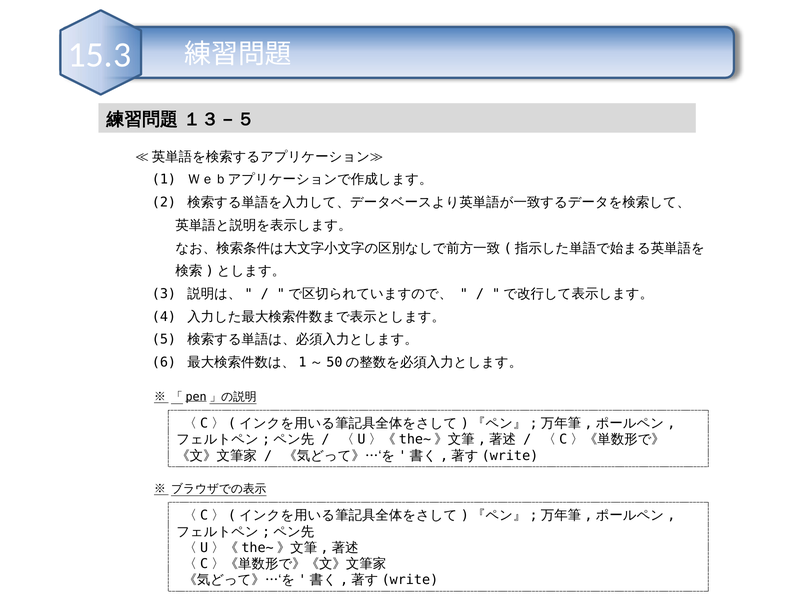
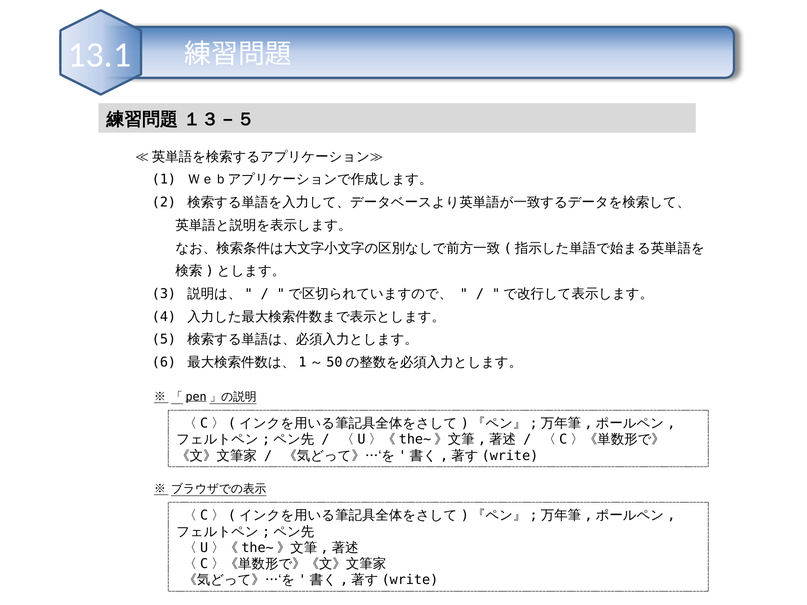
15.3: 15.3 -> 13.1 (99, 55)
